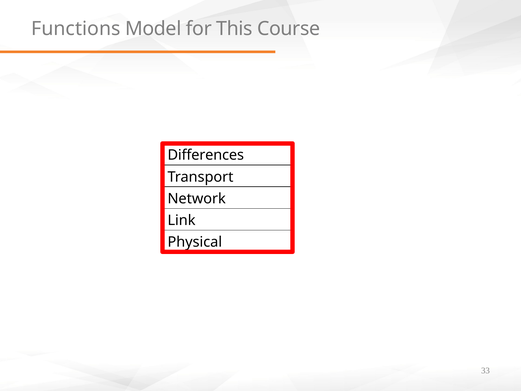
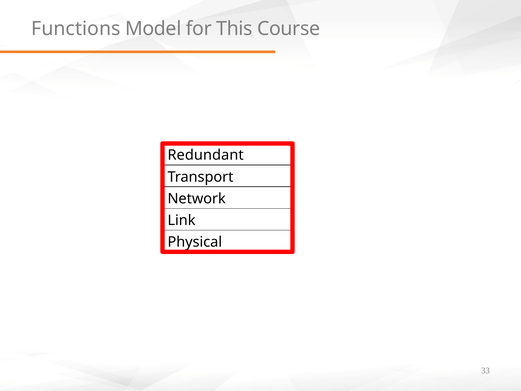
Differences: Differences -> Redundant (206, 155)
